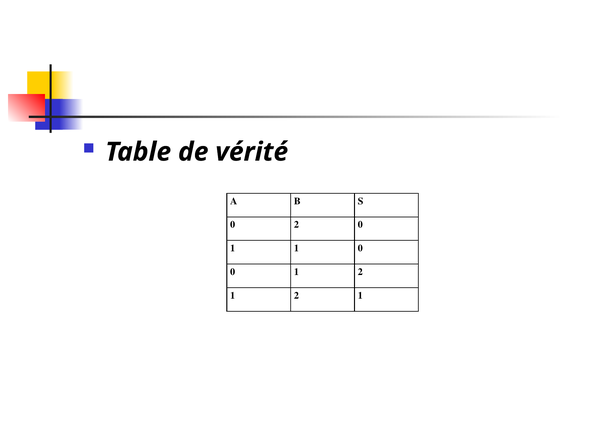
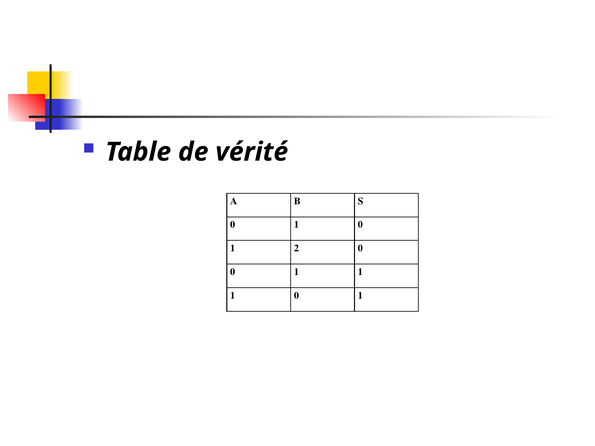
2: 2 -> 1 (296, 225)
1 1: 1 -> 2 (296, 248)
0 1 2: 2 -> 1 (360, 272)
2: 2 -> 0 (296, 296)
